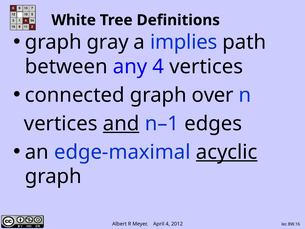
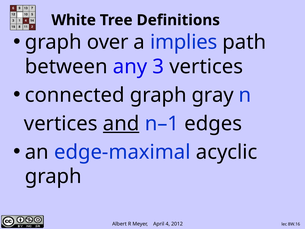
gray: gray -> over (108, 42)
any 4: 4 -> 3 (158, 66)
over: over -> gray (213, 95)
acyclic underline: present -> none (227, 152)
